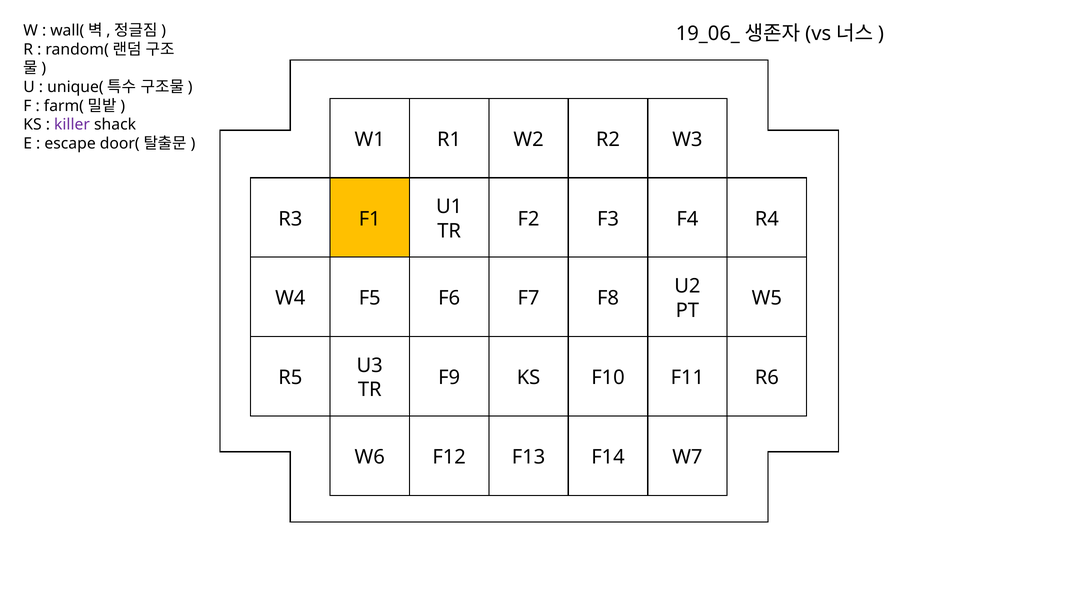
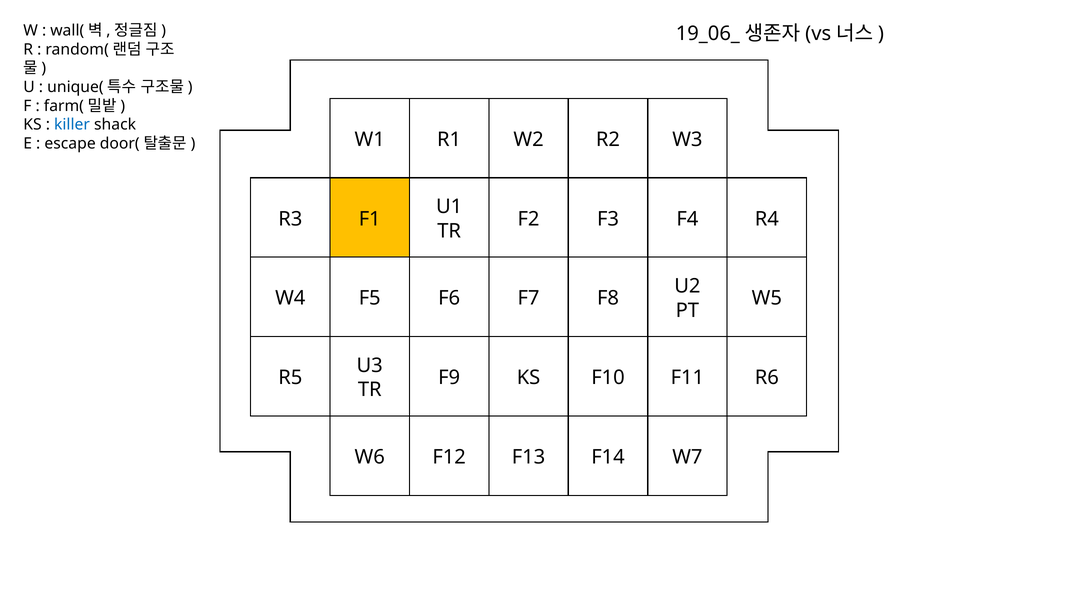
killer colour: purple -> blue (72, 125)
